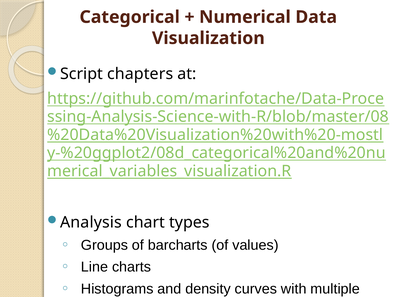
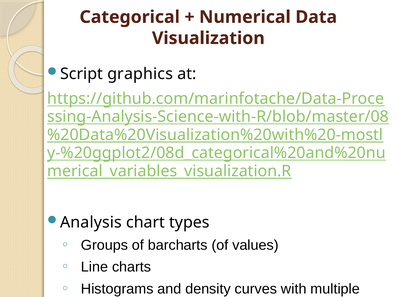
chapters: chapters -> graphics (140, 74)
